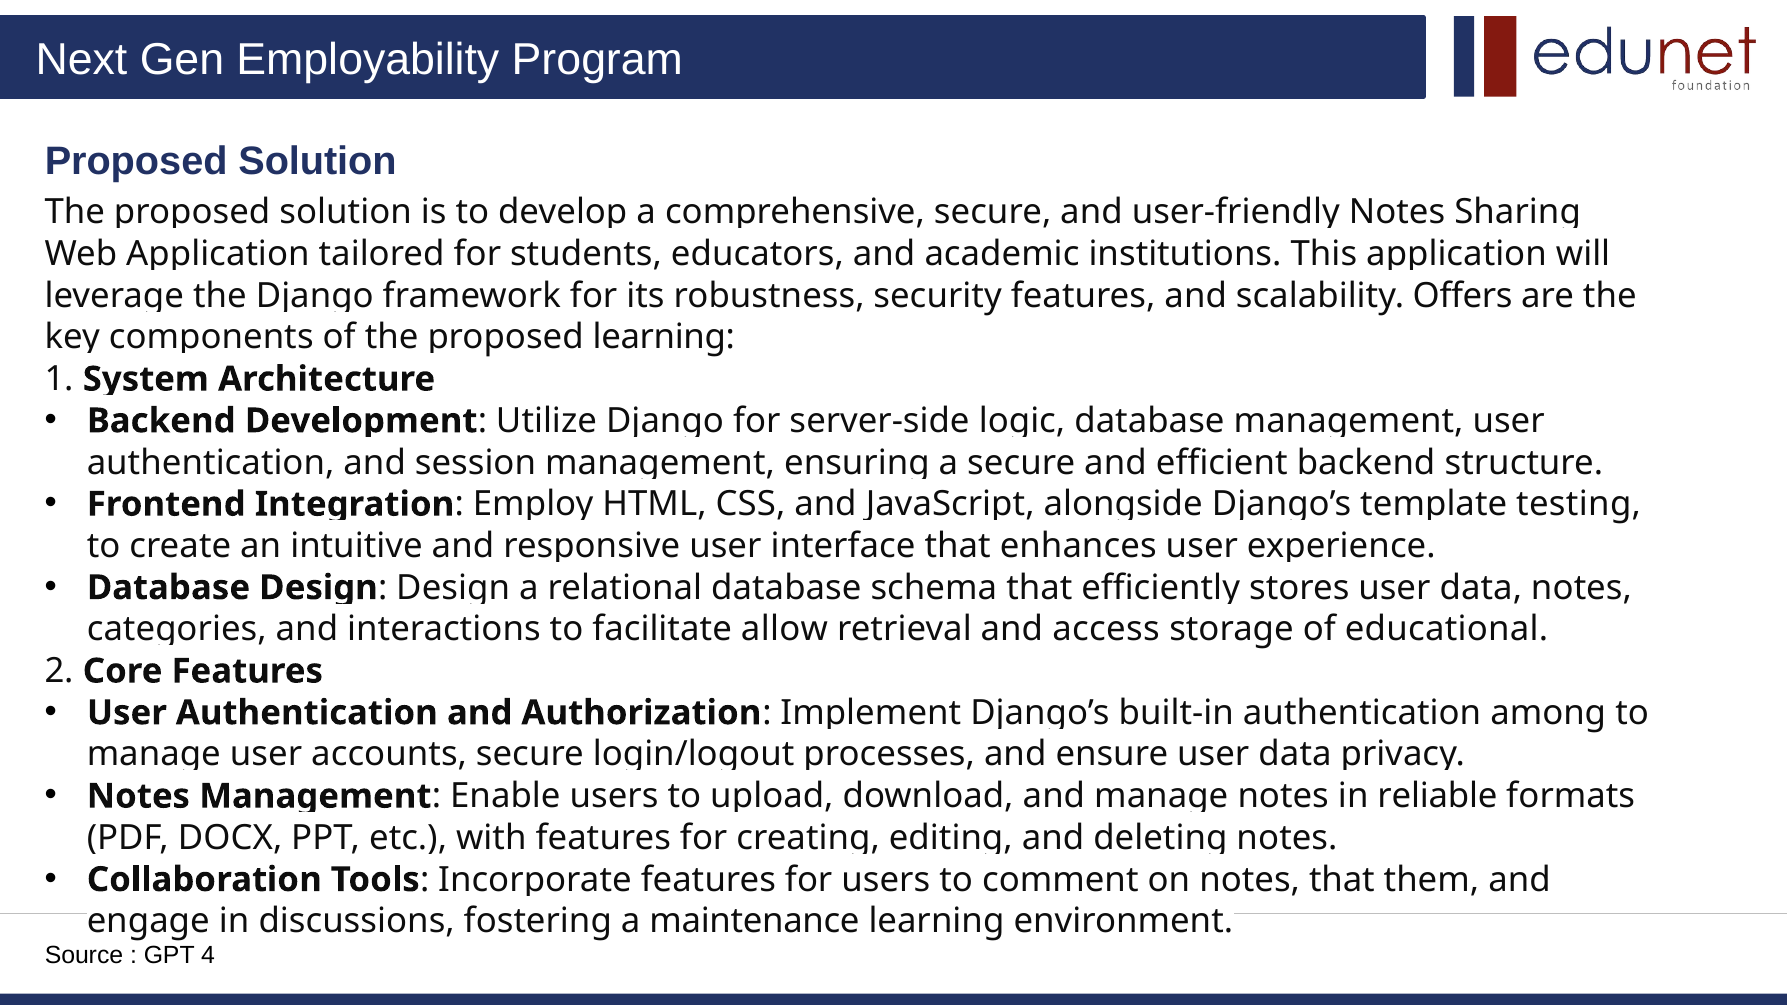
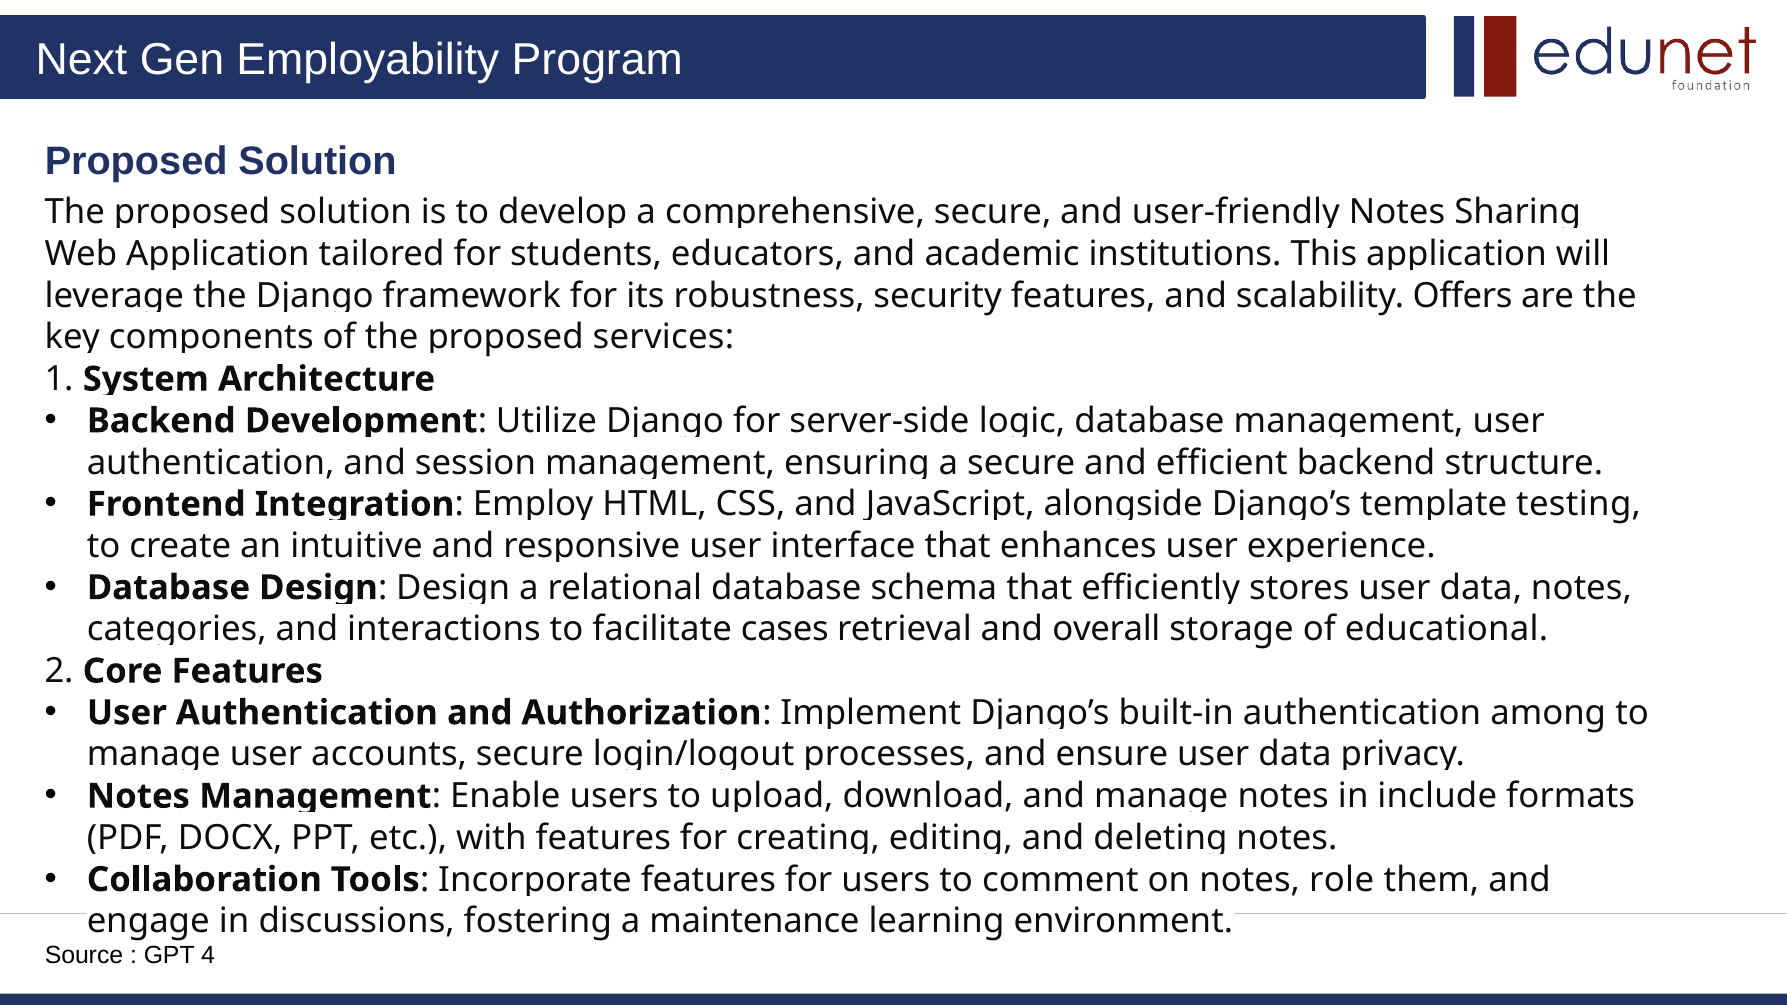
proposed learning: learning -> services (663, 337)
allow: allow -> cases (785, 630)
access: access -> overall (1106, 630)
reliable: reliable -> include (1437, 796)
notes that: that -> role (1342, 880)
